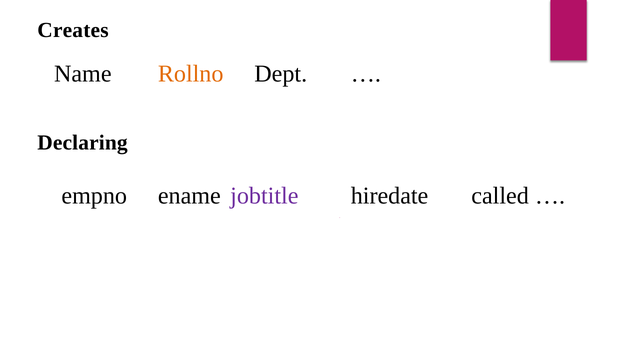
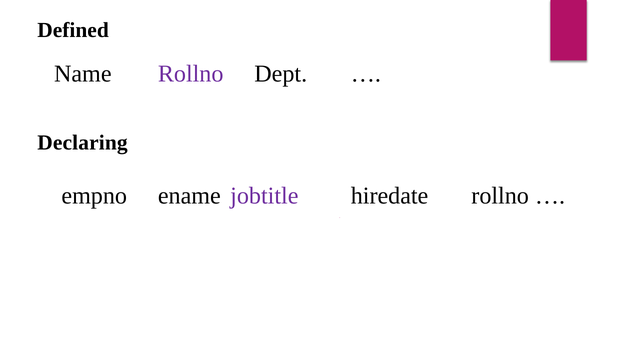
Creates: Creates -> Defined (73, 30)
Rollno colour: orange -> purple (191, 74)
hiredate called: called -> rollno (500, 196)
